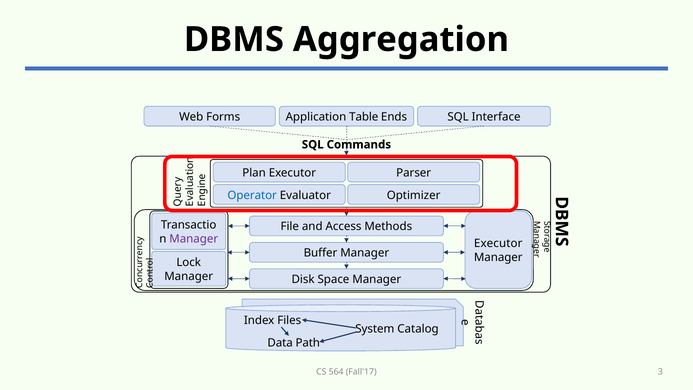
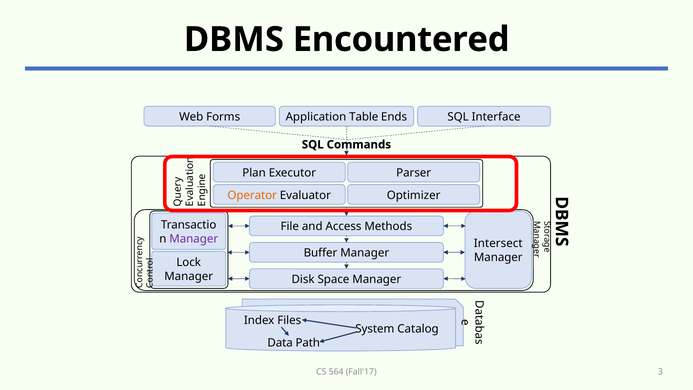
Aggregation: Aggregation -> Encountered (401, 39)
Operator colour: blue -> orange (252, 195)
Executor: Executor -> Intersect (498, 243)
